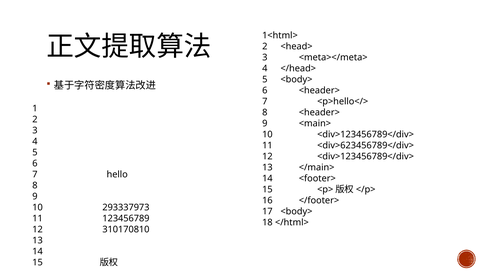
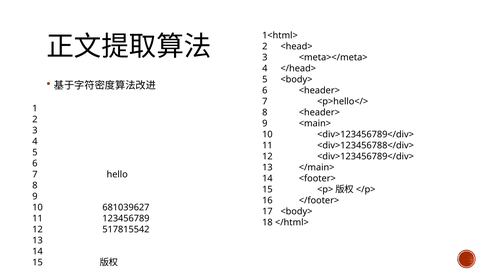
<div>623456789</div>: <div>623456789</div> -> <div>123456788</div> (366, 145)
293337973: 293337973 -> 681039627 (126, 207)
310170810: 310170810 -> 517815542 (126, 229)
